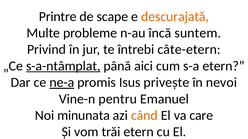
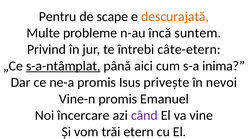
Printre: Printre -> Pentru (58, 17)
s-a etern: etern -> inima (224, 66)
ne-a underline: present -> none (62, 83)
Vine-n pentru: pentru -> promis (118, 99)
minunata: minunata -> încercare (83, 116)
când colour: orange -> purple (144, 116)
care: care -> vine (201, 116)
